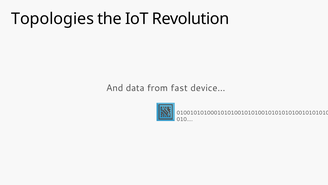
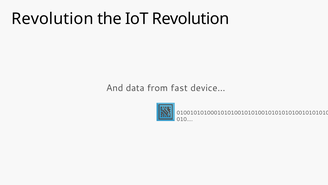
Topologies: Topologies -> Revolution (52, 19)
